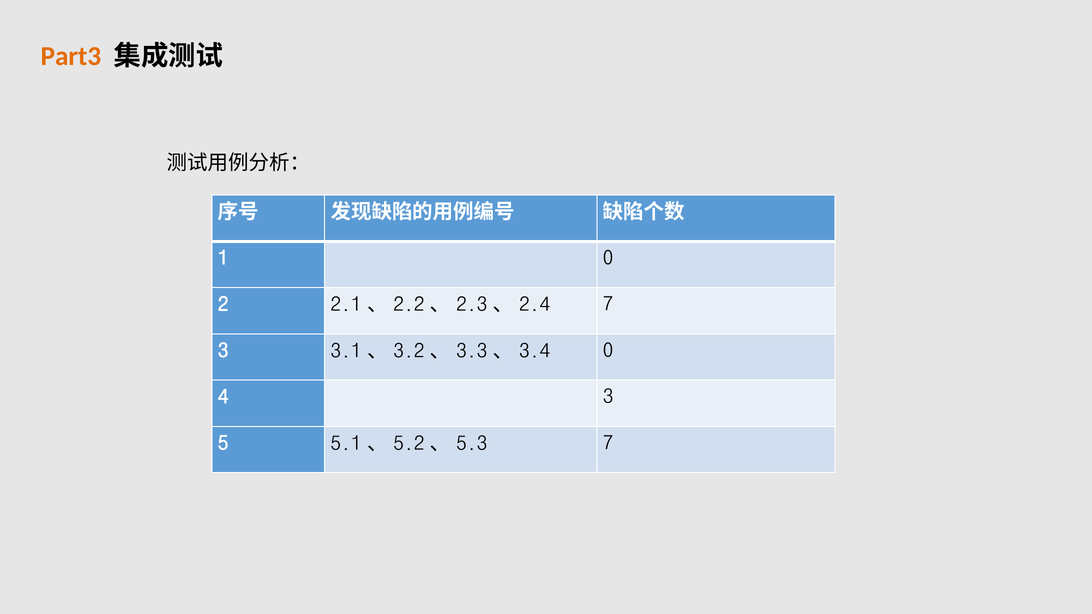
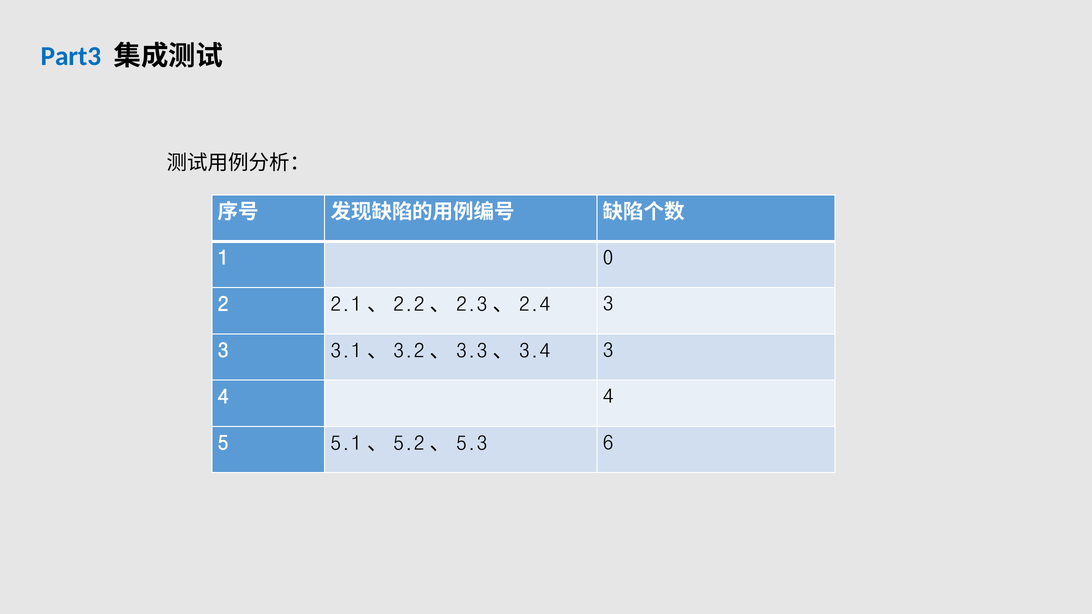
Part3 colour: orange -> blue (71, 56)
7: 7 -> 3 (608, 304)
0: 0 -> 3 (608, 351)
4 3: 3 -> 4 (608, 397)
7: 7 -> 6 (608, 443)
